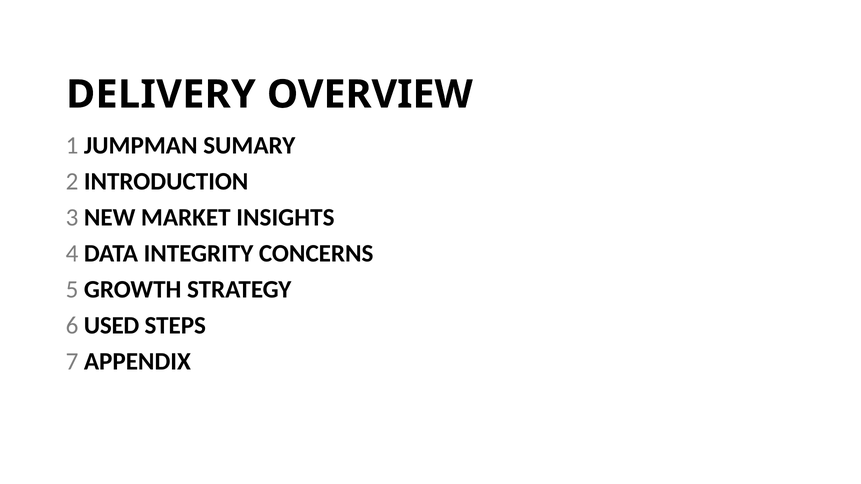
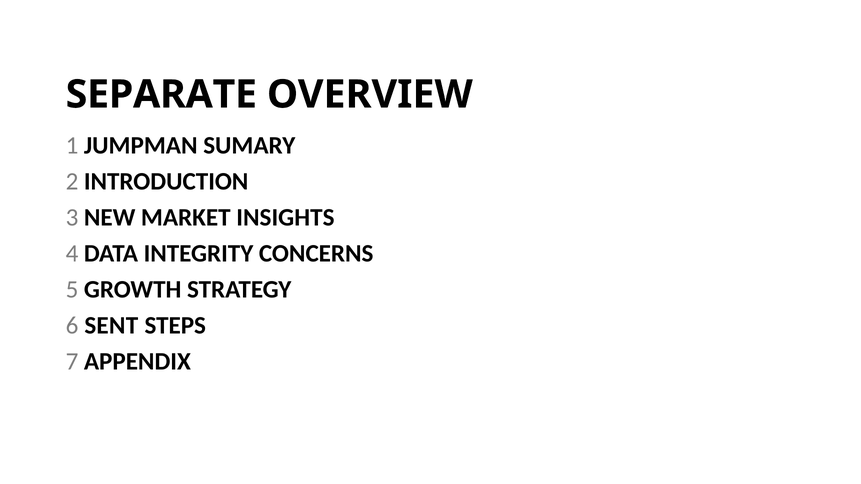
DELIVERY: DELIVERY -> SEPARATE (161, 95)
USED: USED -> SENT (111, 326)
